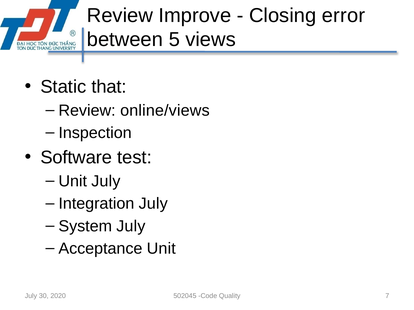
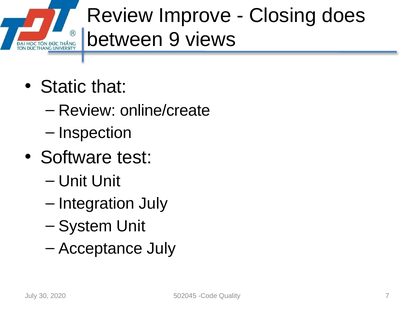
error: error -> does (344, 16)
5: 5 -> 9 (174, 40)
online/views: online/views -> online/create (165, 111)
Unit July: July -> Unit (106, 181)
System July: July -> Unit (131, 226)
Acceptance Unit: Unit -> July (161, 249)
